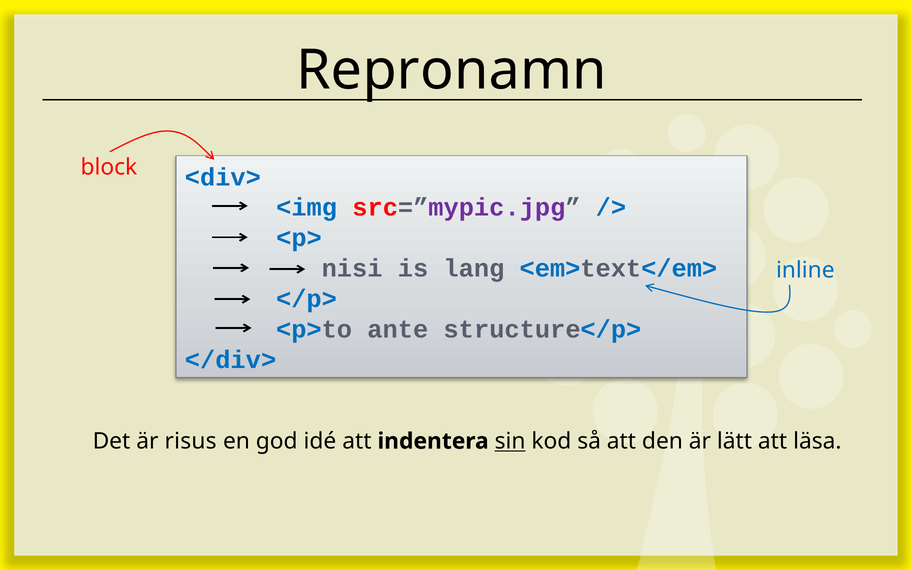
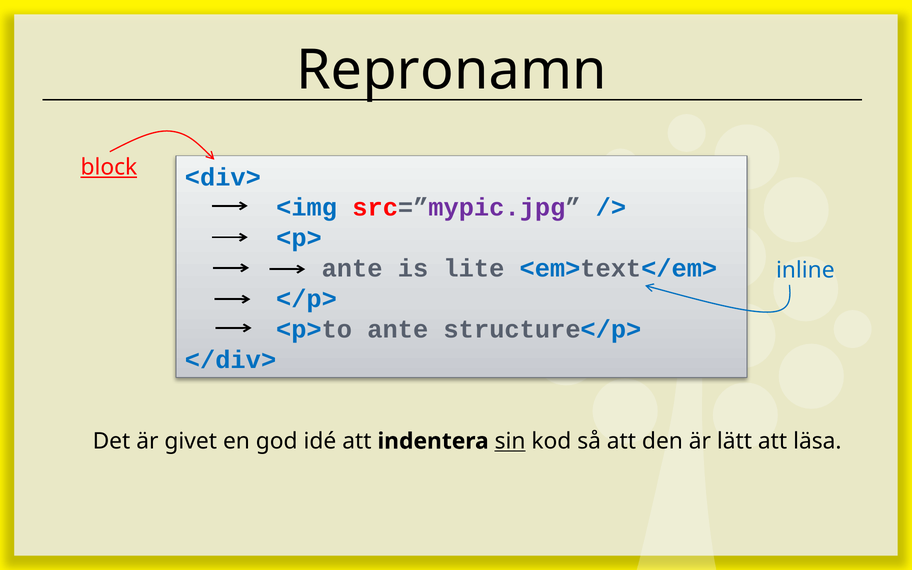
block underline: none -> present (109, 167)
nisi: nisi -> ante (352, 268)
lang: lang -> lite (474, 268)
risus: risus -> givet (191, 441)
